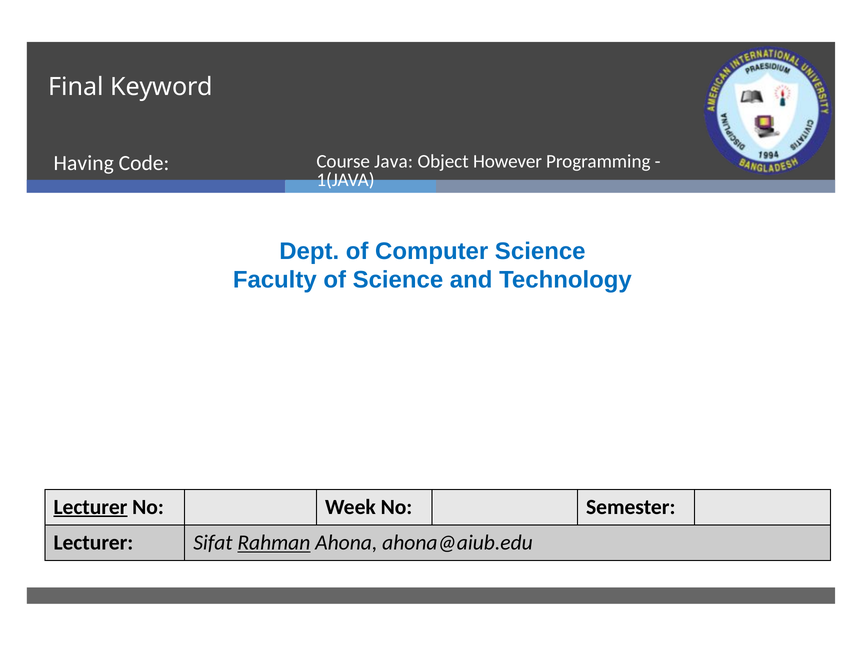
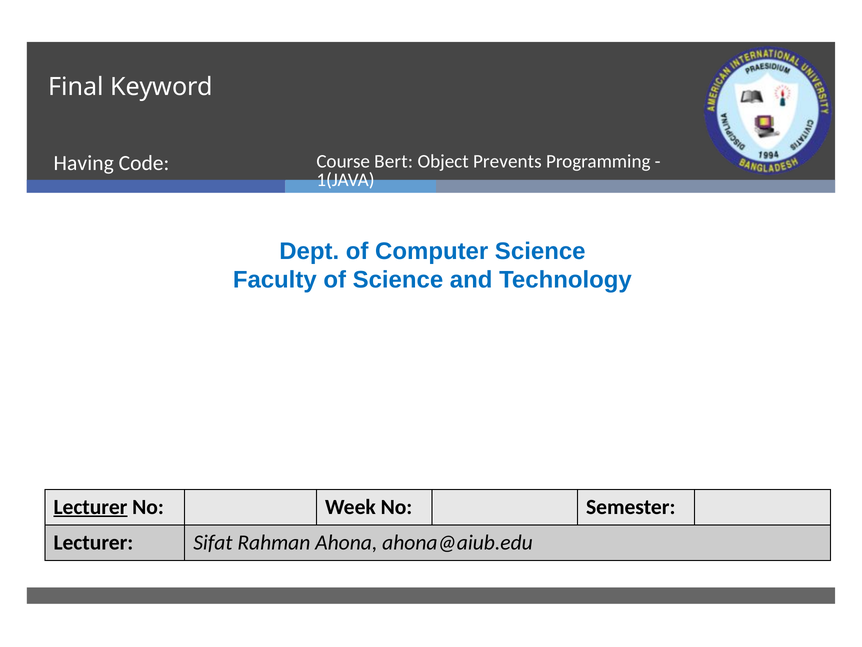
Java: Java -> Bert (394, 161)
However: However -> Prevents (507, 161)
Rahman underline: present -> none (274, 542)
